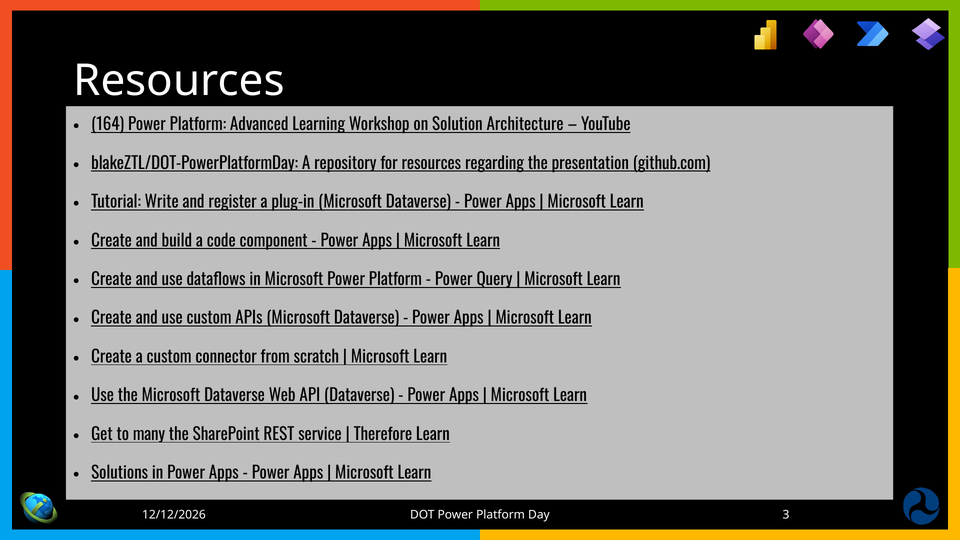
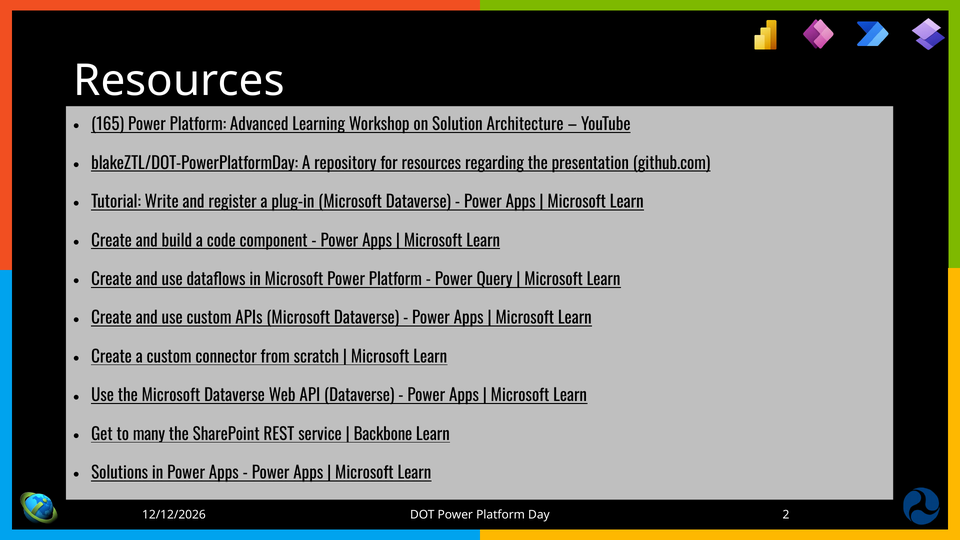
164: 164 -> 165 (108, 125)
Therefore: Therefore -> Backbone (383, 435)
3: 3 -> 2 (786, 515)
